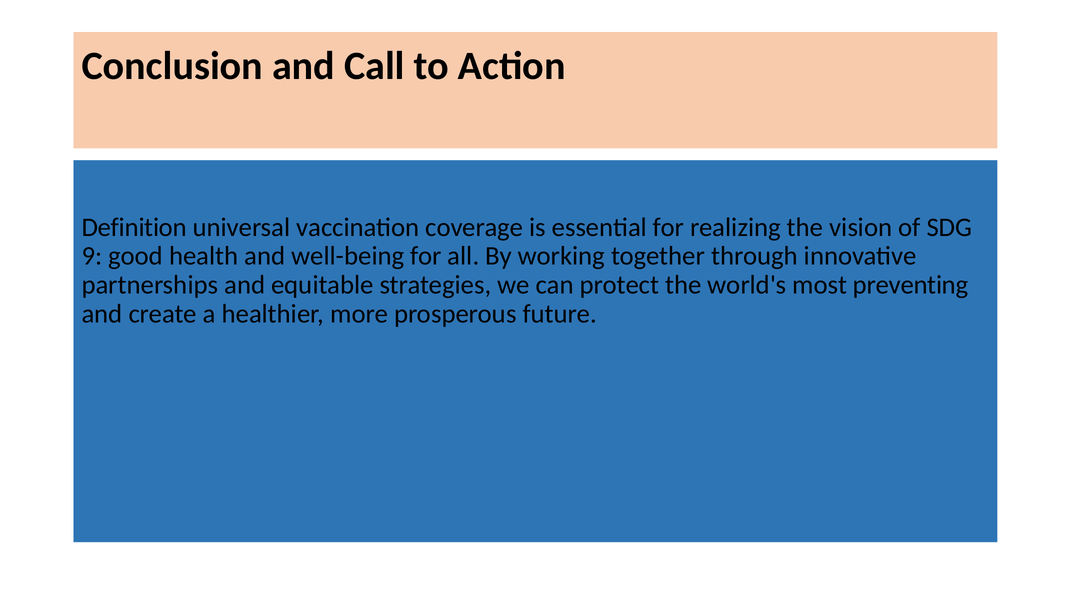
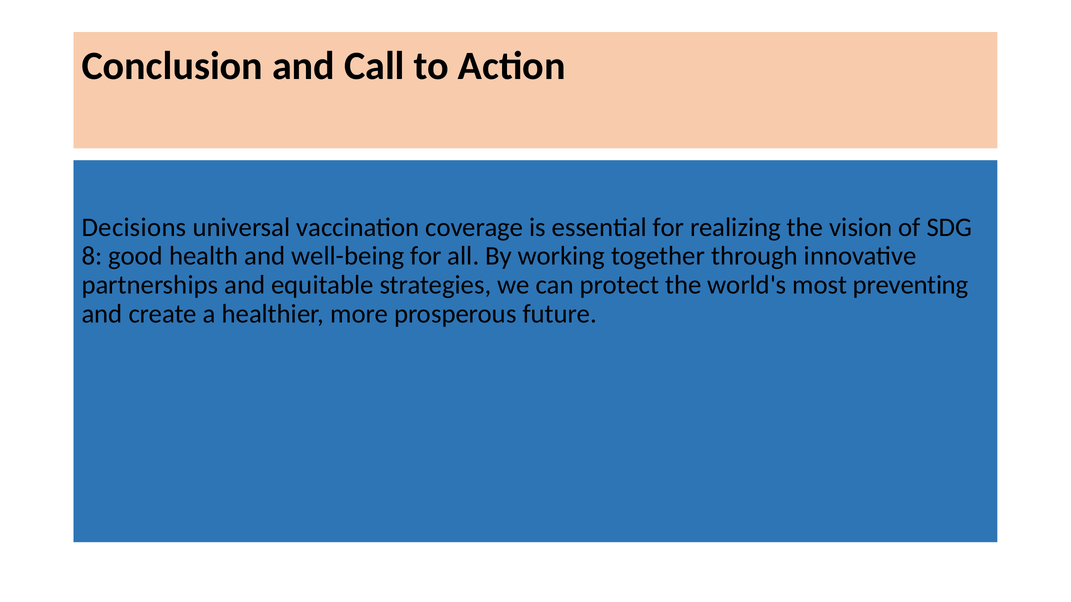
Definition: Definition -> Decisions (134, 227)
9: 9 -> 8 (92, 256)
